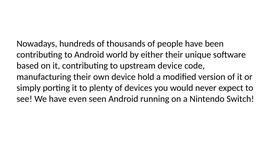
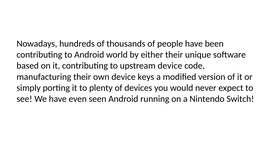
hold: hold -> keys (146, 77)
